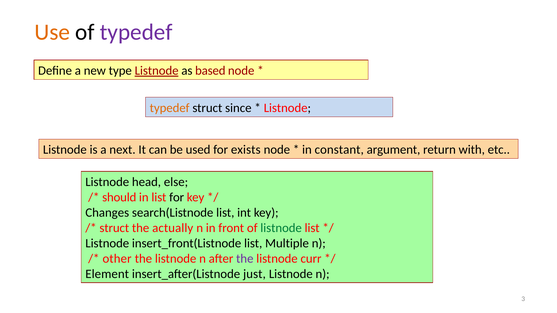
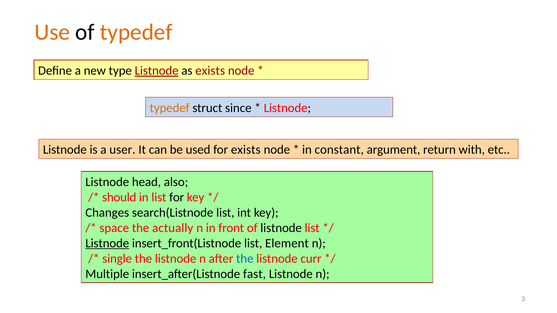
typedef colour: purple -> orange (136, 32)
as based: based -> exists (210, 71)
next: next -> user (122, 150)
else: else -> also (176, 182)
struct: struct -> space (114, 228)
listnode colour: green -> black (281, 228)
Listnode underline: none -> present (107, 243)
Multiple: Multiple -> Element (287, 243)
other: other -> single (117, 259)
the colour: purple -> blue (245, 259)
Element: Element -> Multiple (107, 274)
just: just -> fast (254, 274)
